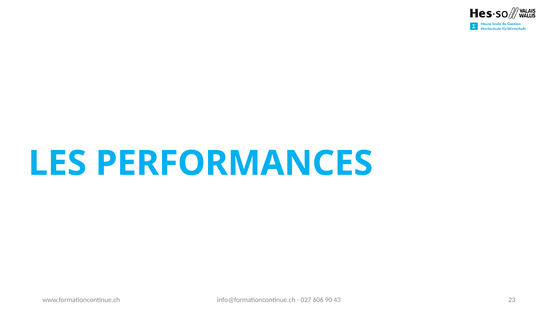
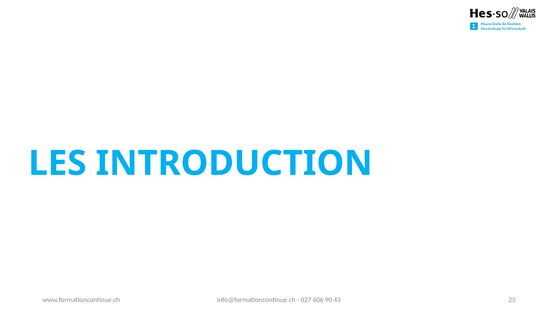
PERFORMANCES: PERFORMANCES -> INTRODUCTION (234, 163)
